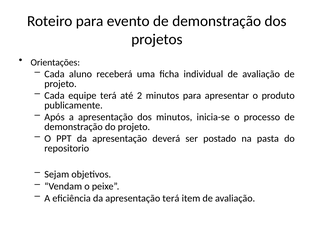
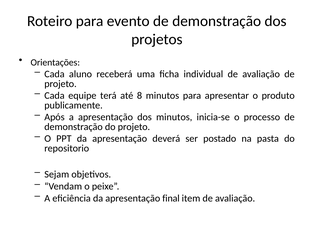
2: 2 -> 8 (140, 96)
apresentação terá: terá -> final (171, 199)
